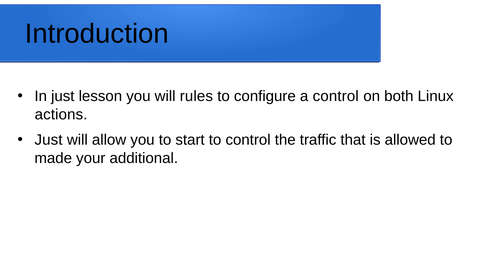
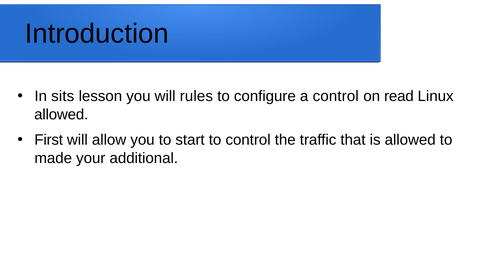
In just: just -> sits (63, 96)
both: both -> read (399, 96)
actions: actions -> allowed (61, 114)
Just: Just -> First (49, 140)
